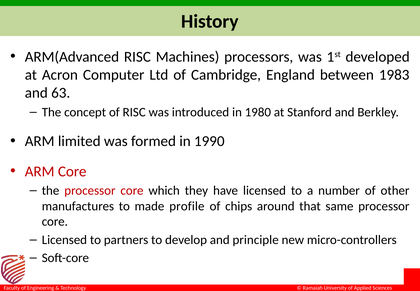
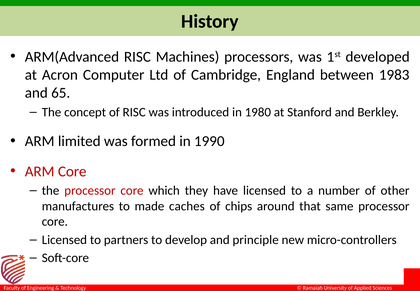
63: 63 -> 65 (61, 93)
profile: profile -> caches (187, 206)
